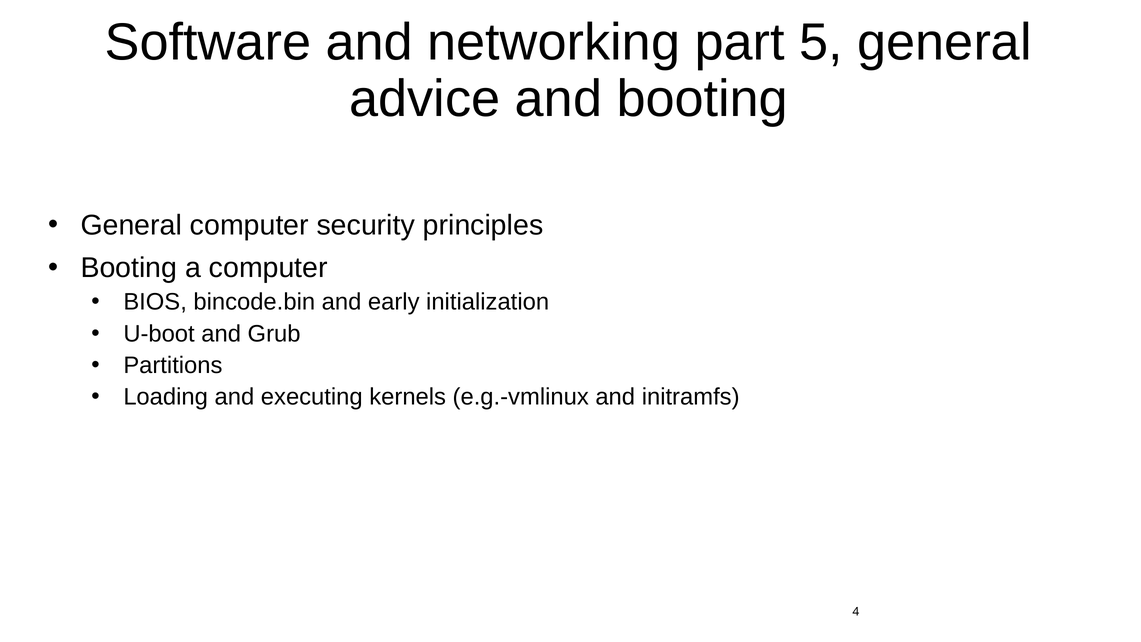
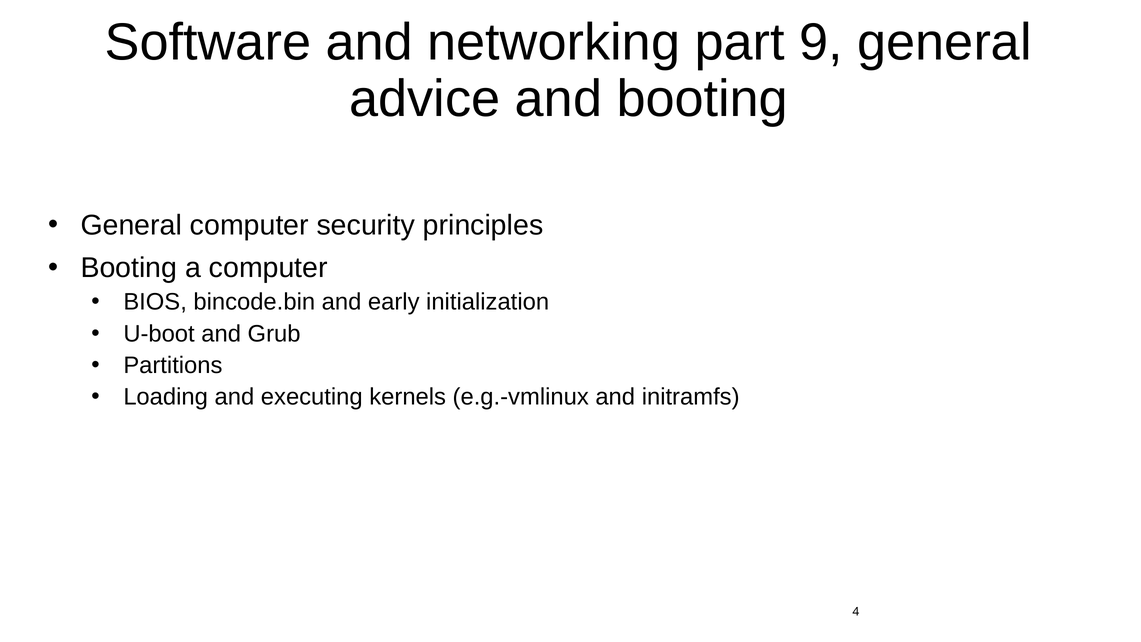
5: 5 -> 9 (821, 42)
